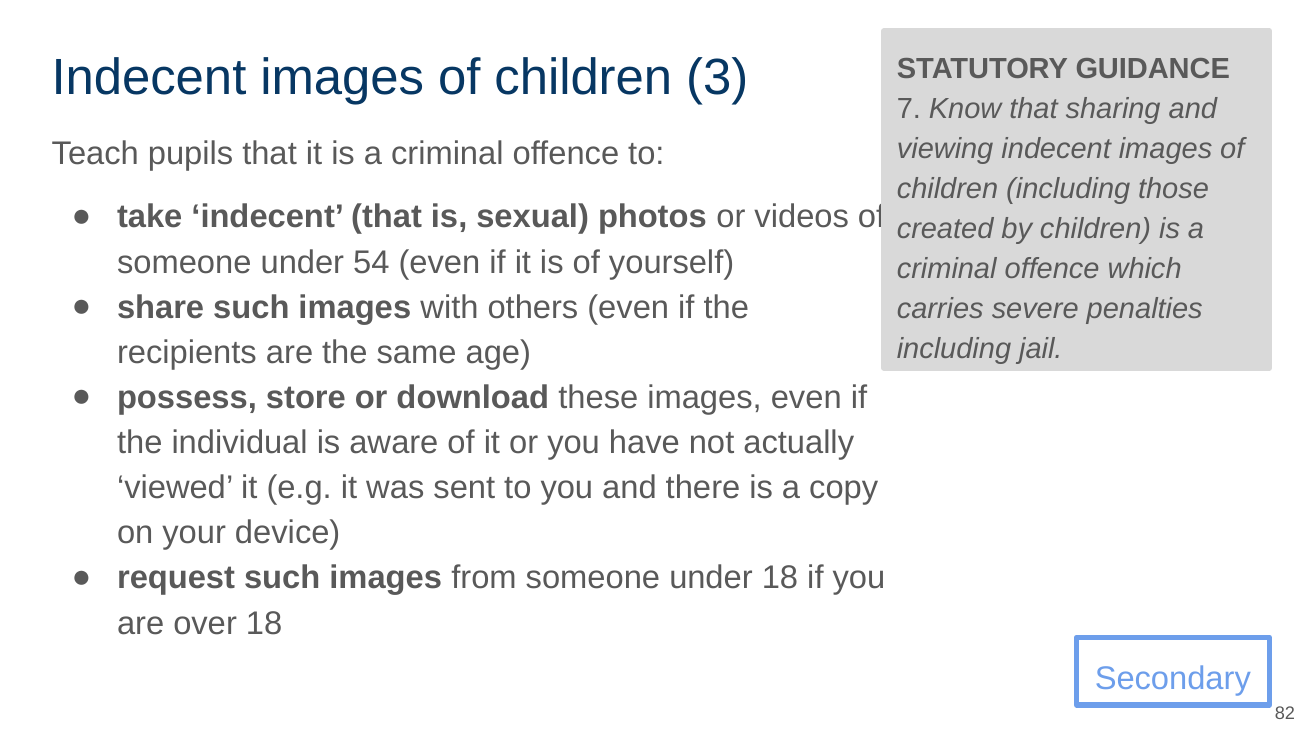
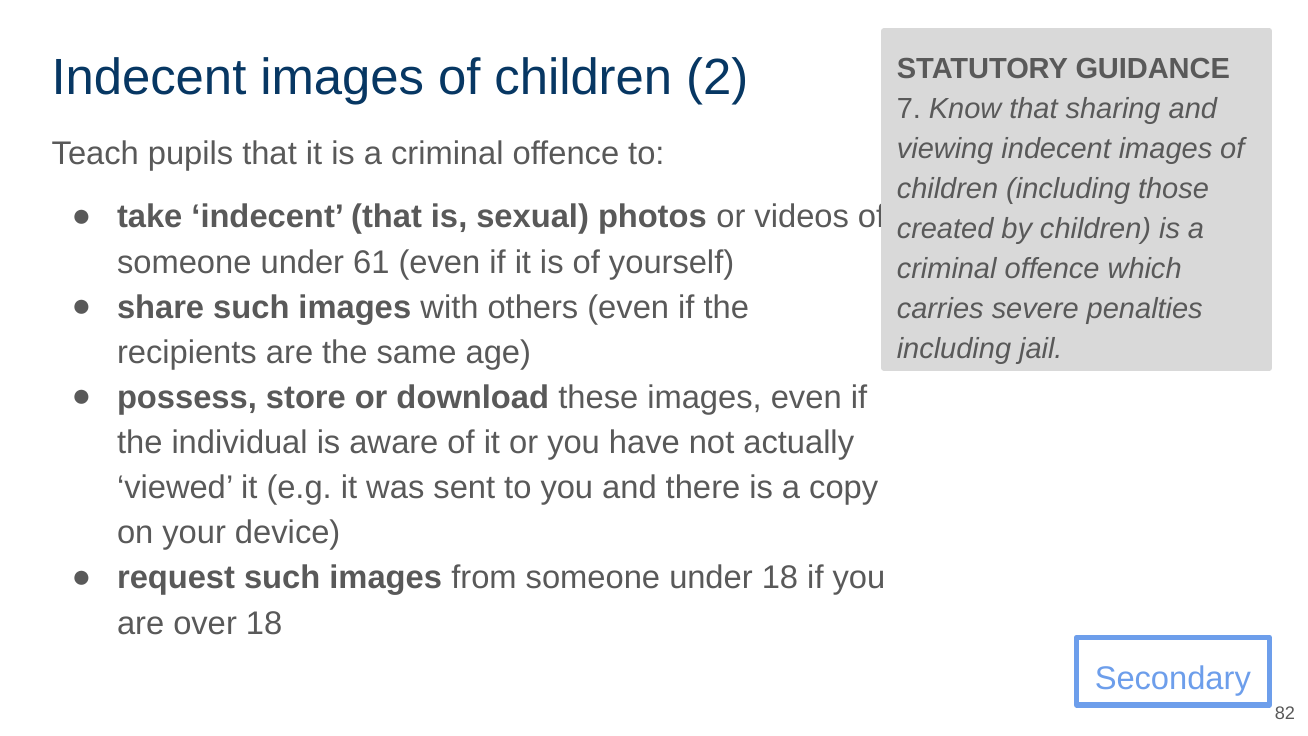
3: 3 -> 2 (717, 78)
54: 54 -> 61 (371, 262)
